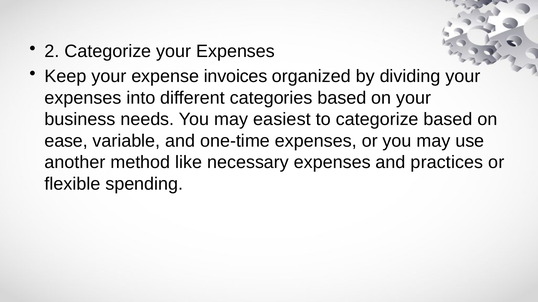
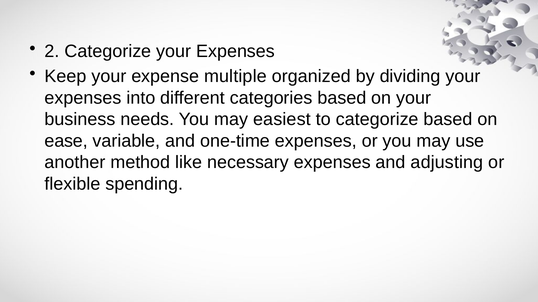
invoices: invoices -> multiple (235, 77)
practices: practices -> adjusting (447, 163)
